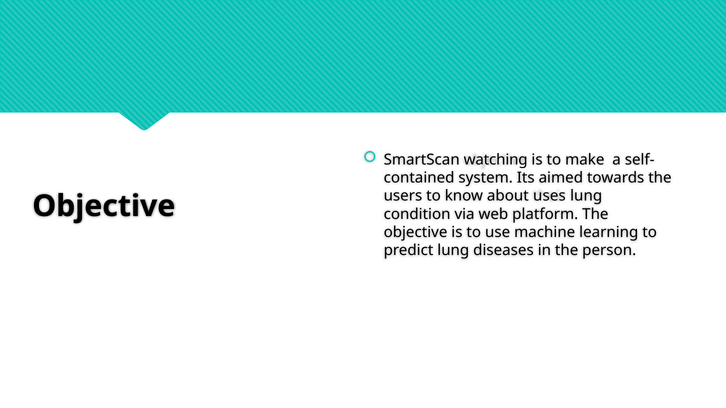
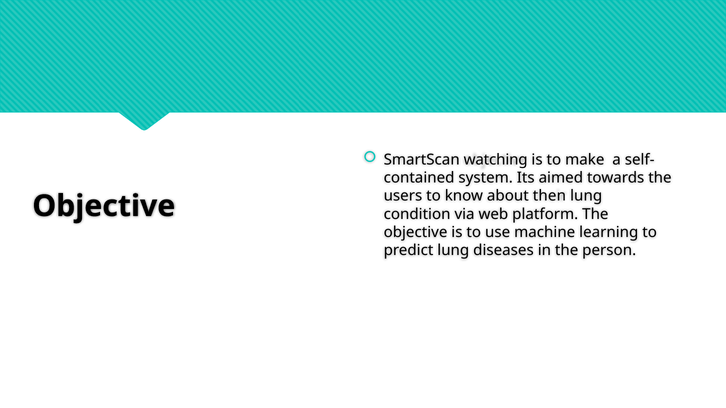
uses: uses -> then (549, 196)
